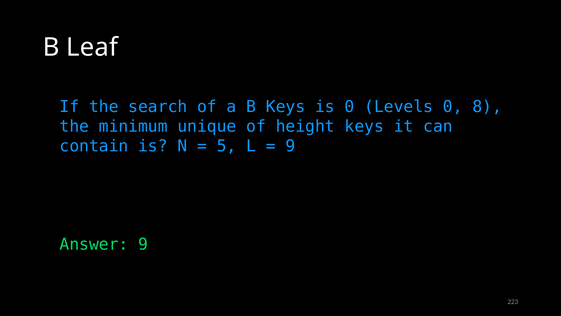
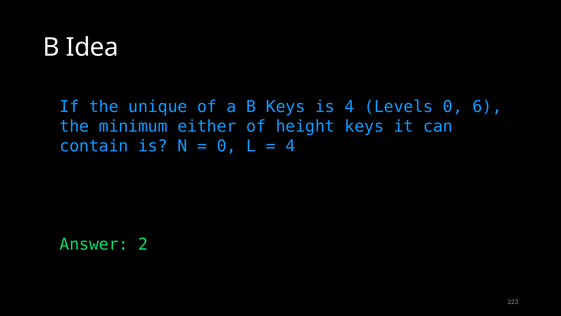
Leaf: Leaf -> Idea (92, 47)
search: search -> unique (158, 107)
is 0: 0 -> 4 (350, 107)
8: 8 -> 6 (487, 107)
unique: unique -> either (207, 126)
5: 5 -> 0 (227, 146)
9: 9 -> 4 (291, 146)
Answer 9: 9 -> 2 (143, 244)
